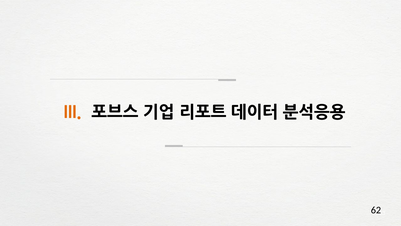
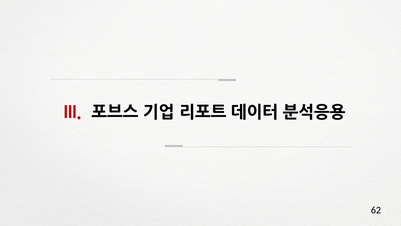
III colour: orange -> red (73, 112)
